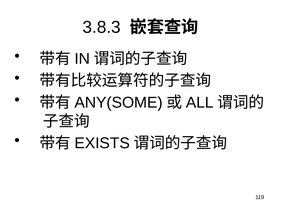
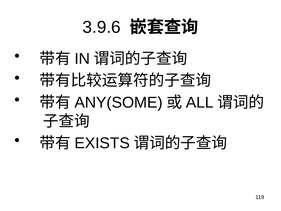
3.8.3: 3.8.3 -> 3.9.6 (102, 27)
